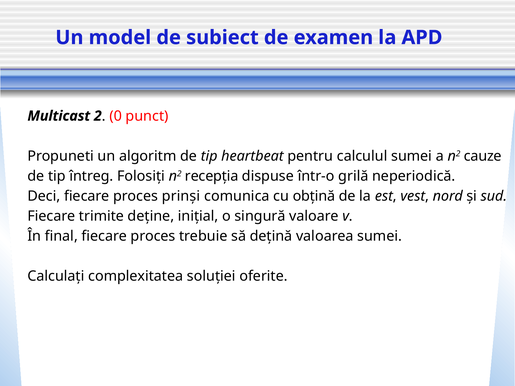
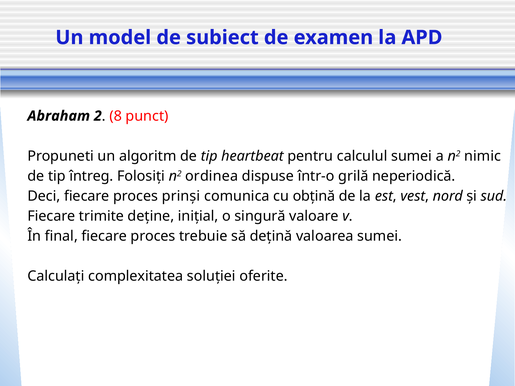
Multicast: Multicast -> Abraham (59, 116)
0: 0 -> 8 (116, 116)
cauze: cauze -> nimic (483, 156)
recepția: recepția -> ordinea (212, 176)
